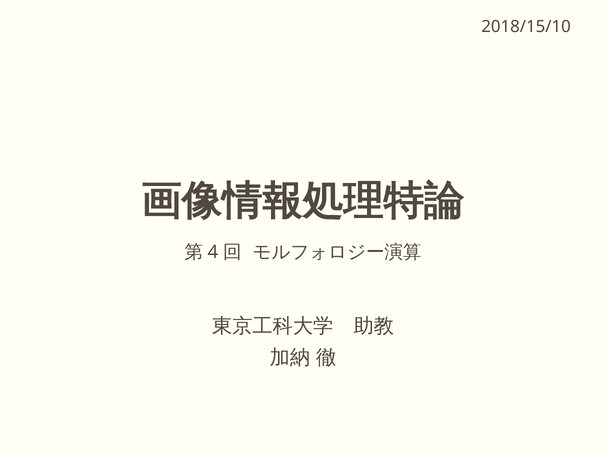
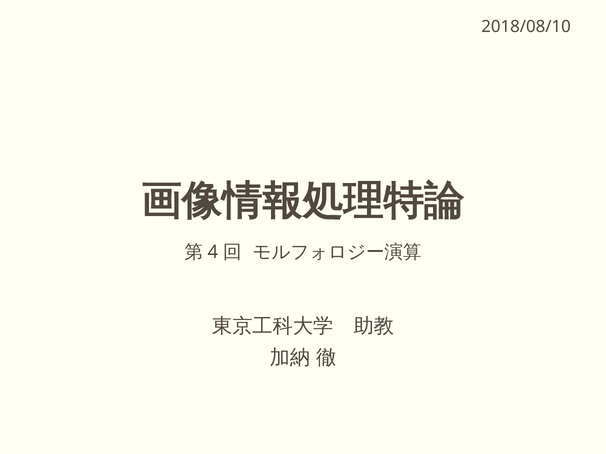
2018/15/10: 2018/15/10 -> 2018/08/10 (526, 27)
